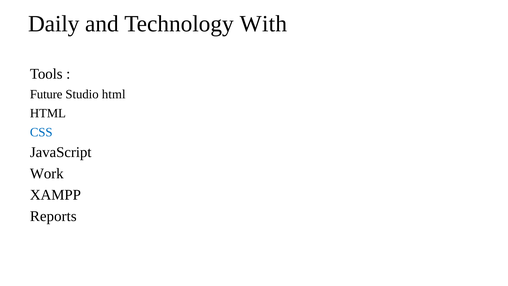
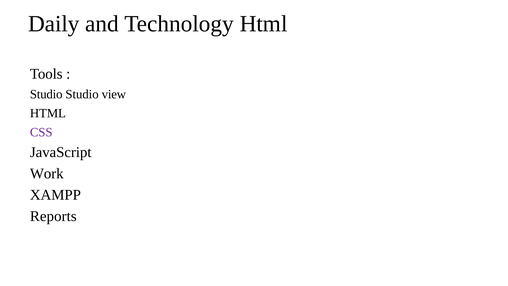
Technology With: With -> Html (264, 24)
Future: Future -> Studio (46, 94)
Studio html: html -> view (114, 94)
CSS colour: blue -> purple (41, 132)
